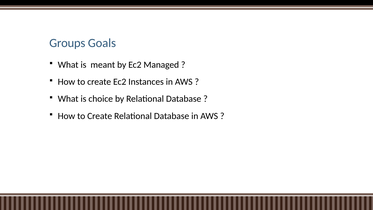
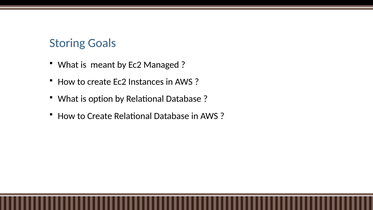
Groups: Groups -> Storing (67, 43)
choice: choice -> option (101, 99)
